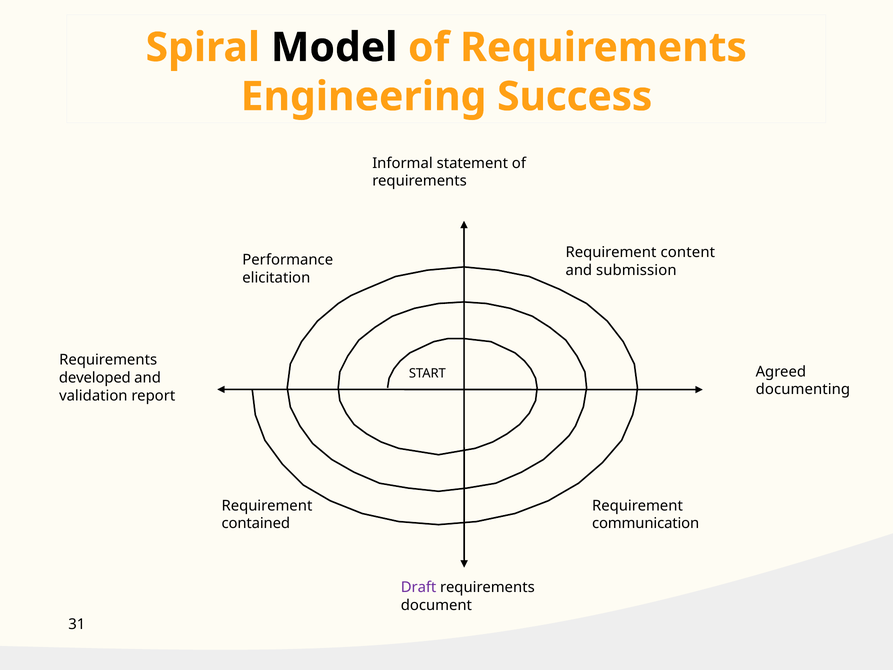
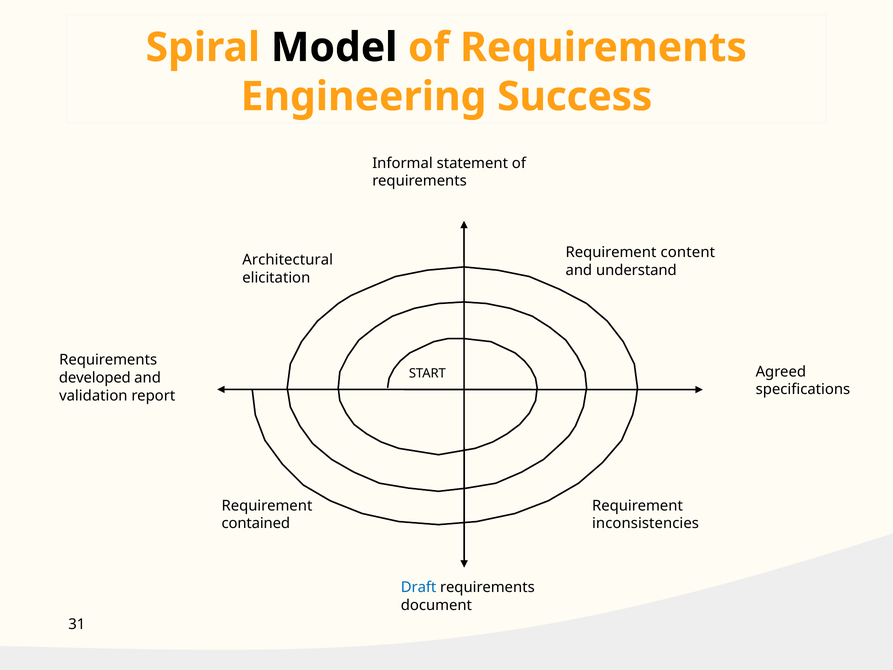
Performance: Performance -> Architectural (288, 260)
submission: submission -> understand (636, 270)
documenting: documenting -> specifications (803, 389)
communication: communication -> inconsistencies (646, 523)
Draft colour: purple -> blue (419, 587)
